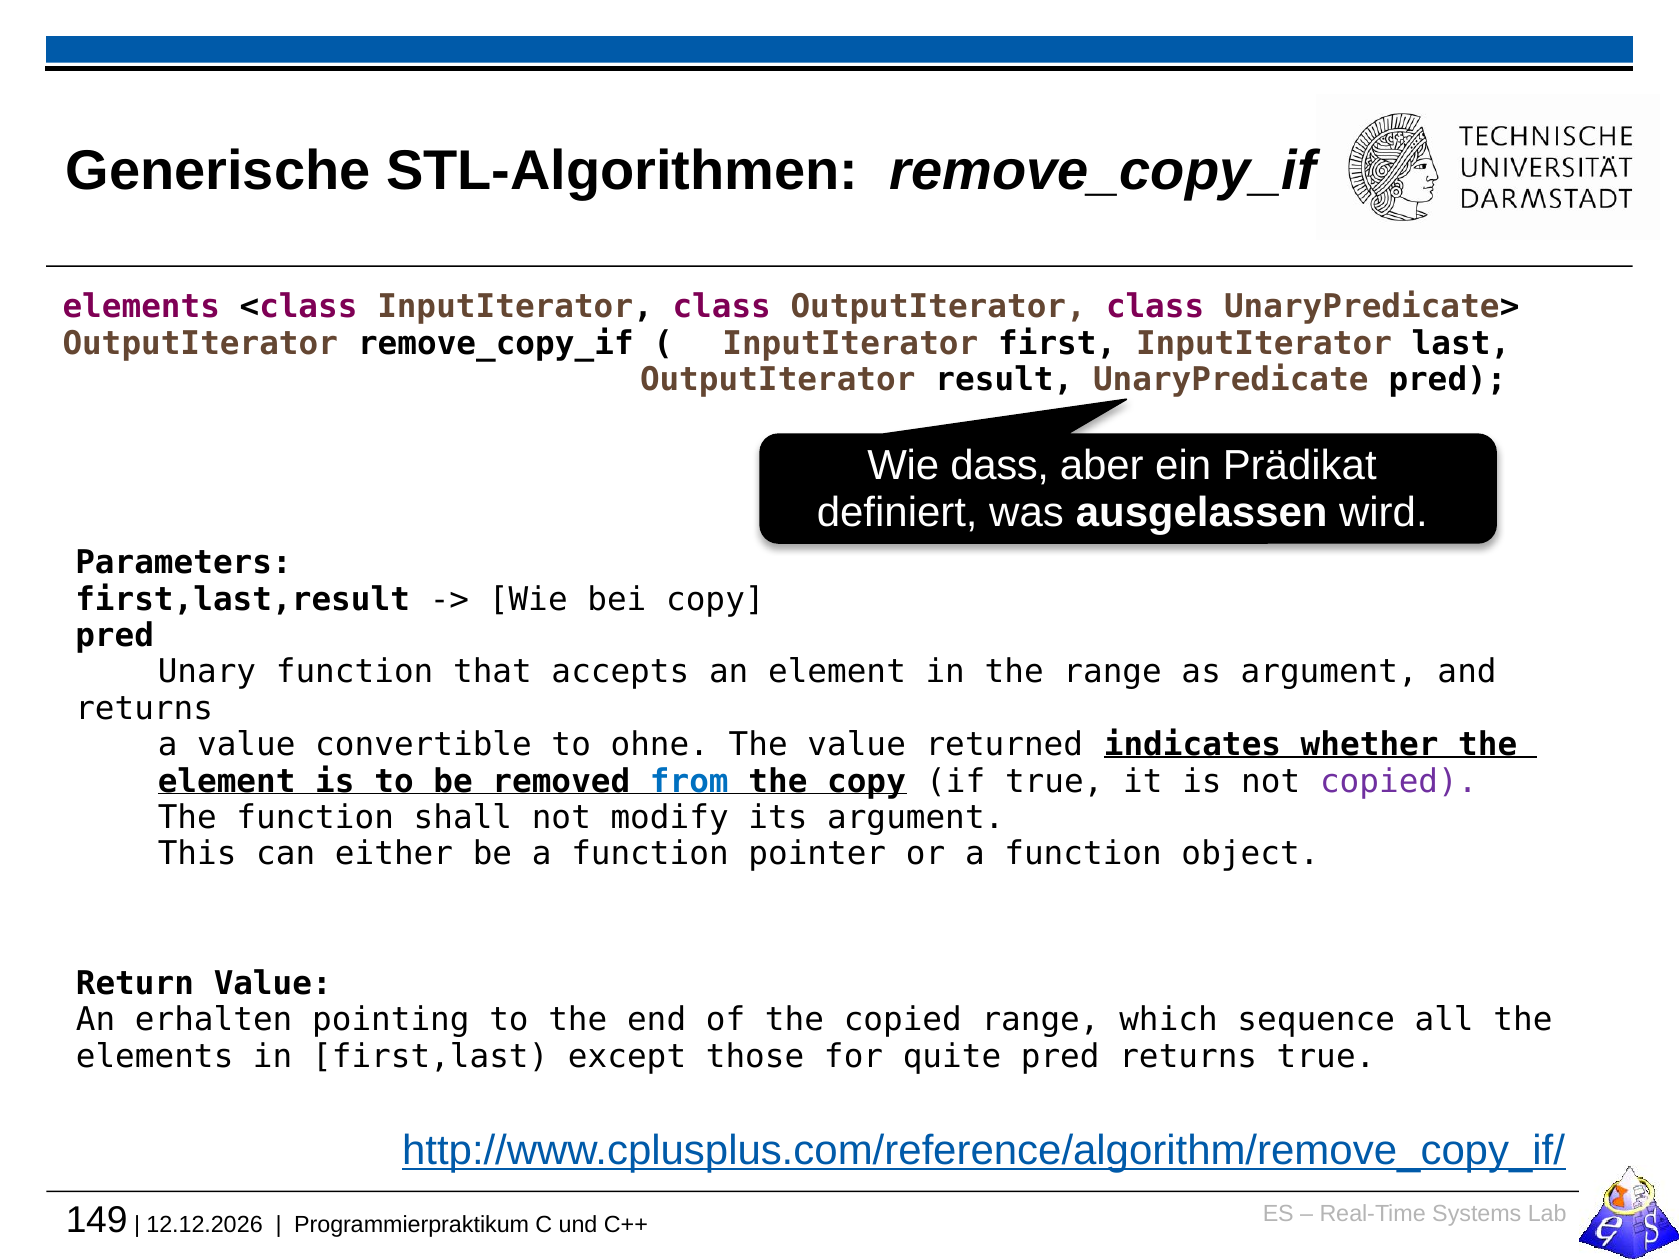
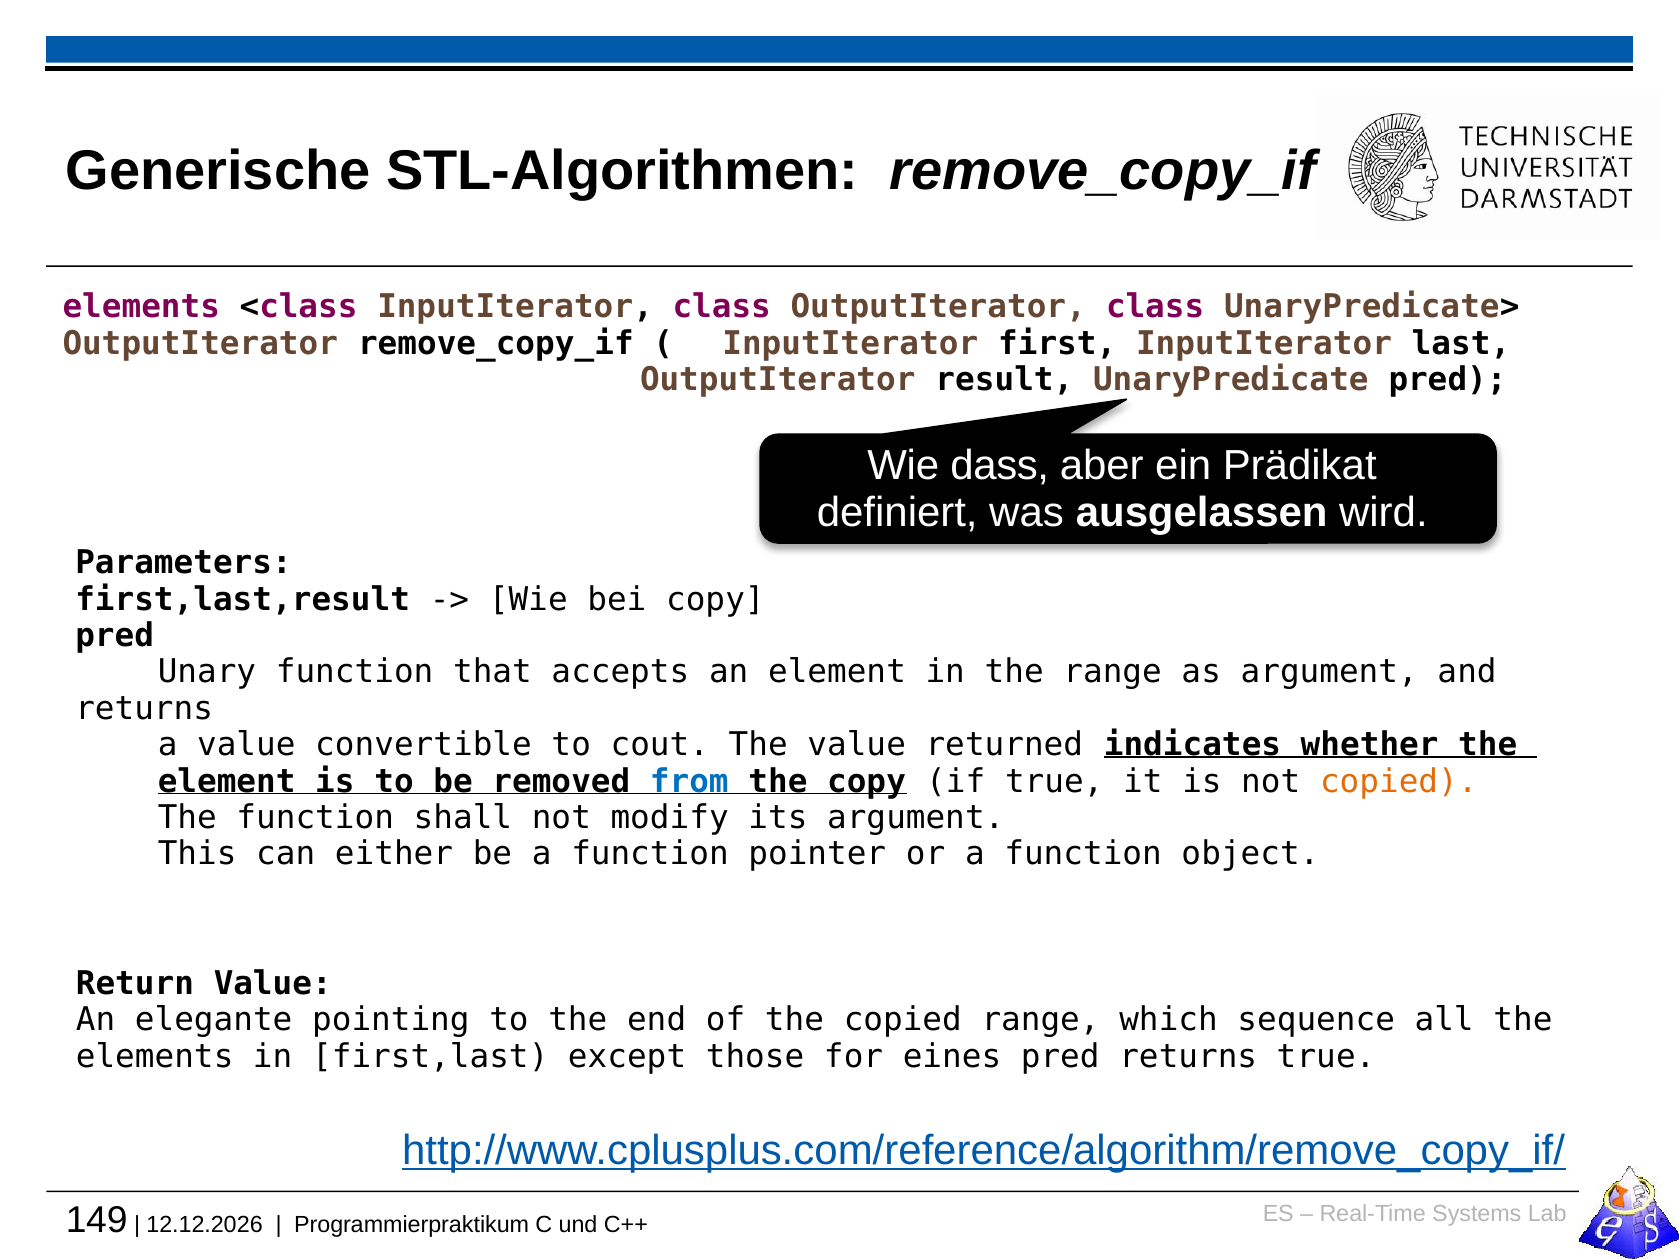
ohne: ohne -> cout (660, 745)
copied colour: purple -> orange (1399, 781)
erhalten: erhalten -> elegante (214, 1020)
quite: quite -> eines (952, 1056)
